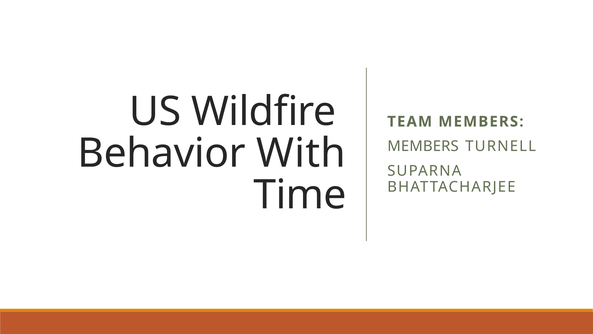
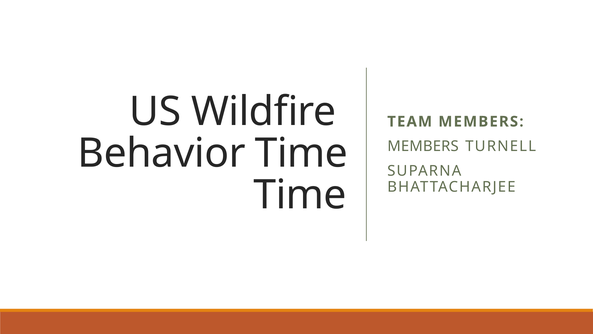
Behavior With: With -> Time (301, 153)
